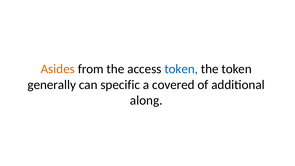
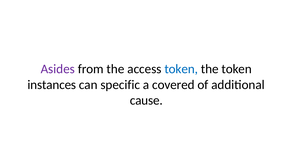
Asides colour: orange -> purple (58, 69)
generally: generally -> instances (52, 85)
along: along -> cause (146, 100)
